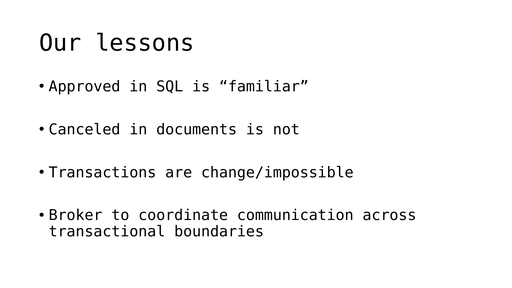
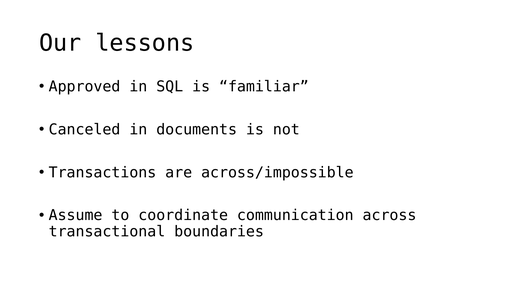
change/impossible: change/impossible -> across/impossible (277, 172)
Broker: Broker -> Assume (76, 215)
